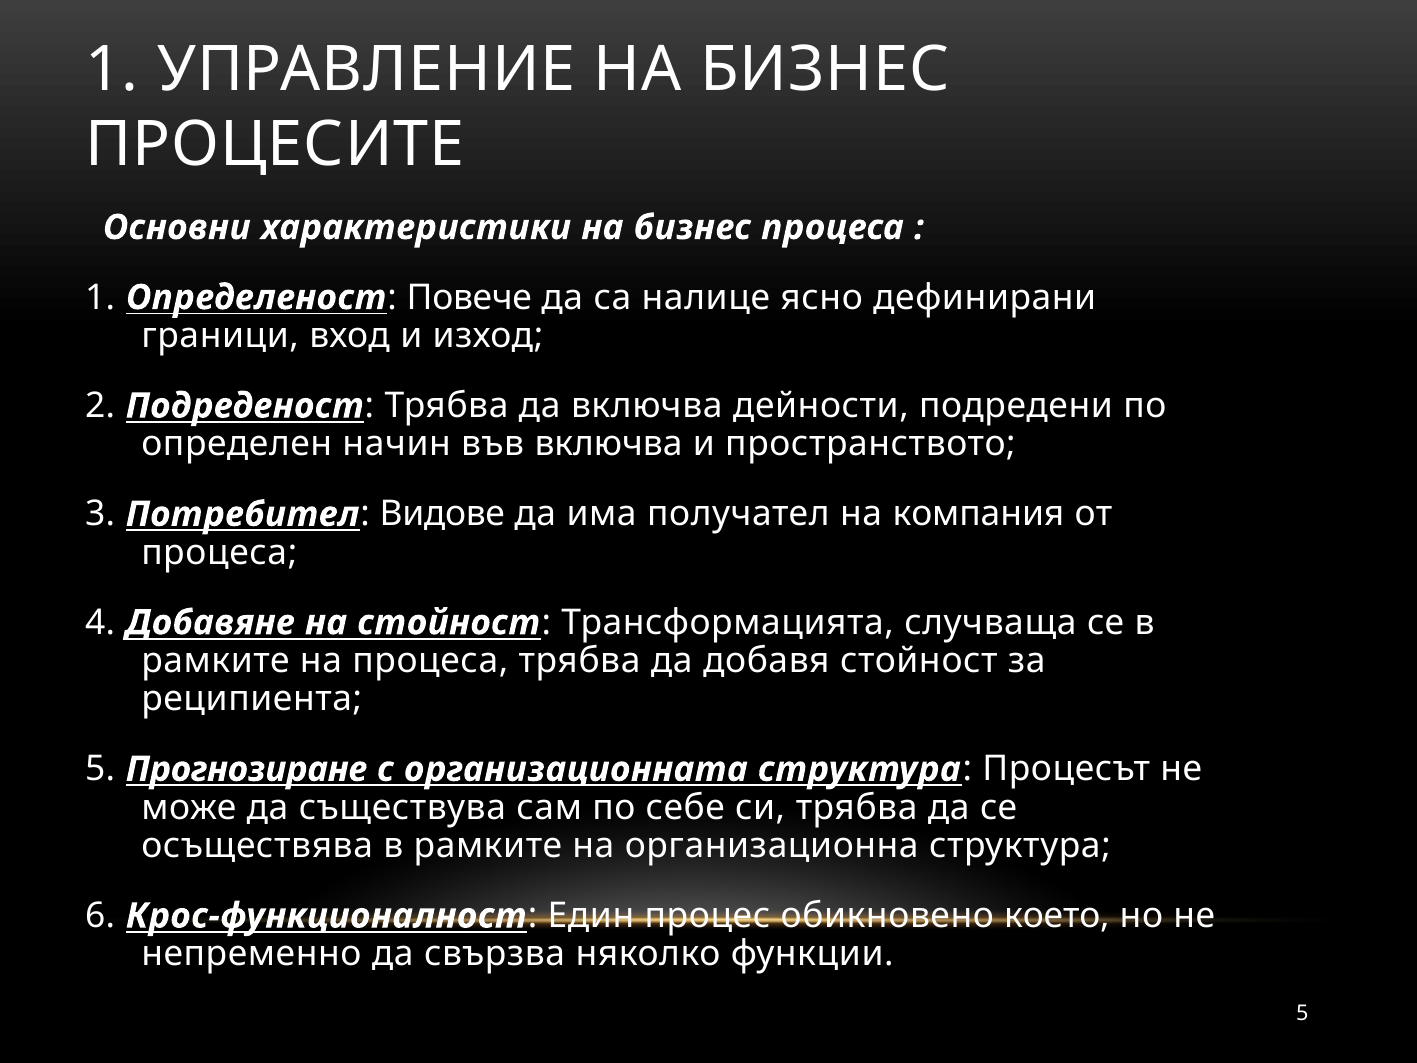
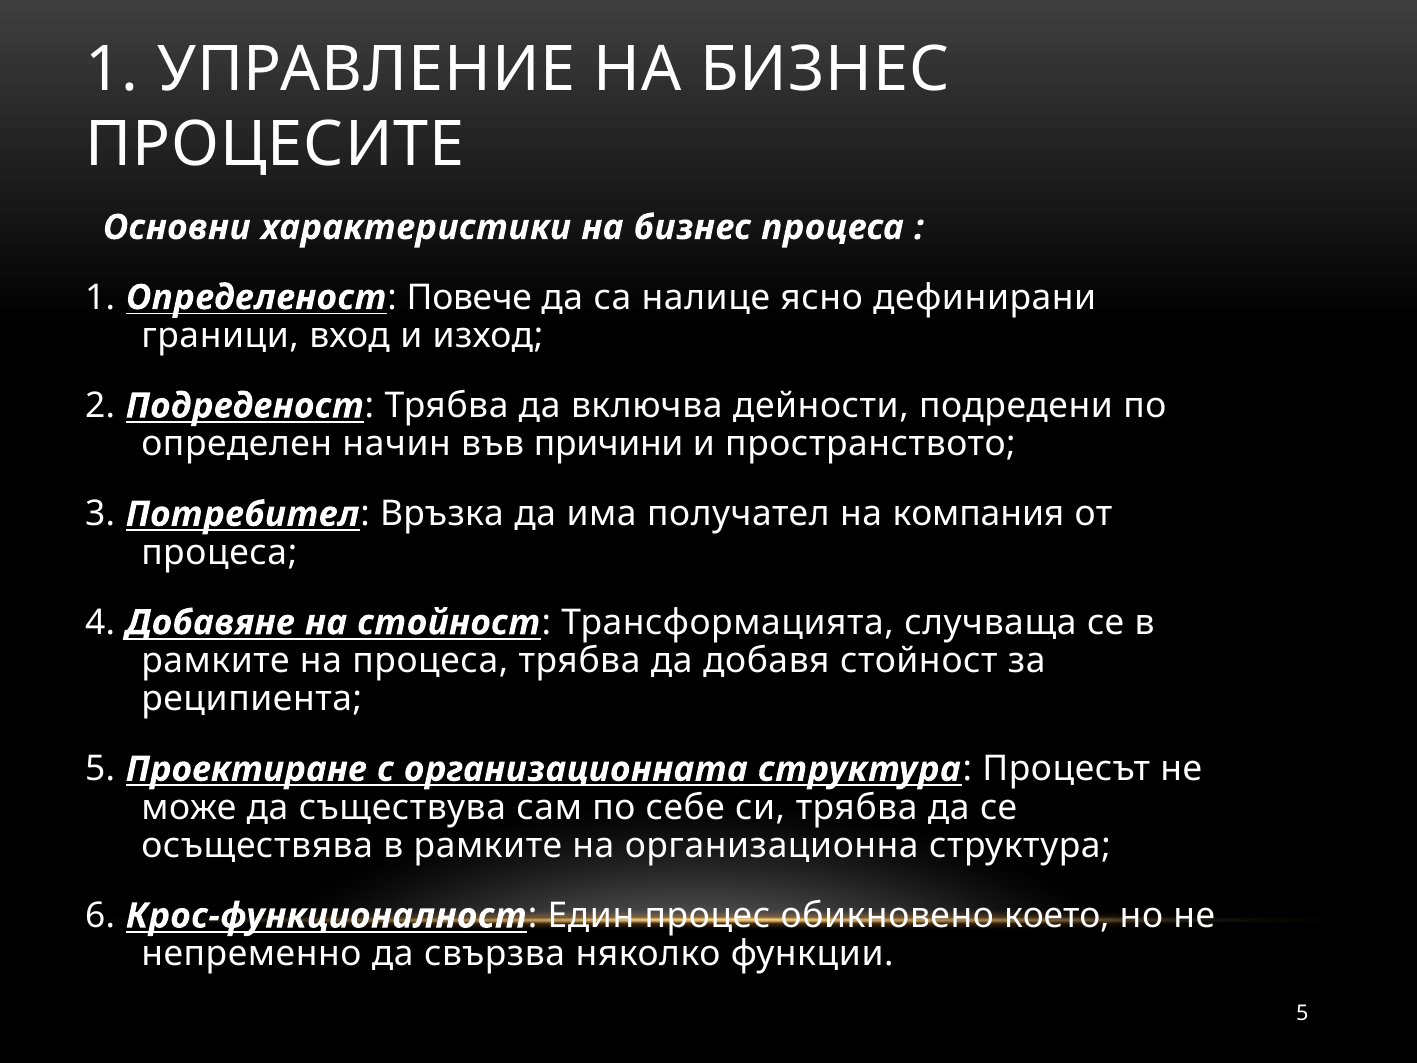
във включва: включва -> причини (609, 444)
Видове: Видове -> Връзка (442, 514)
Прогнозиране: Прогнозиране -> Проектиране (246, 769)
